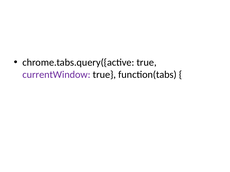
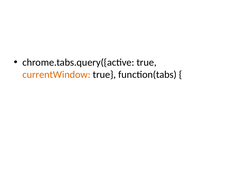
currentWindow colour: purple -> orange (56, 75)
